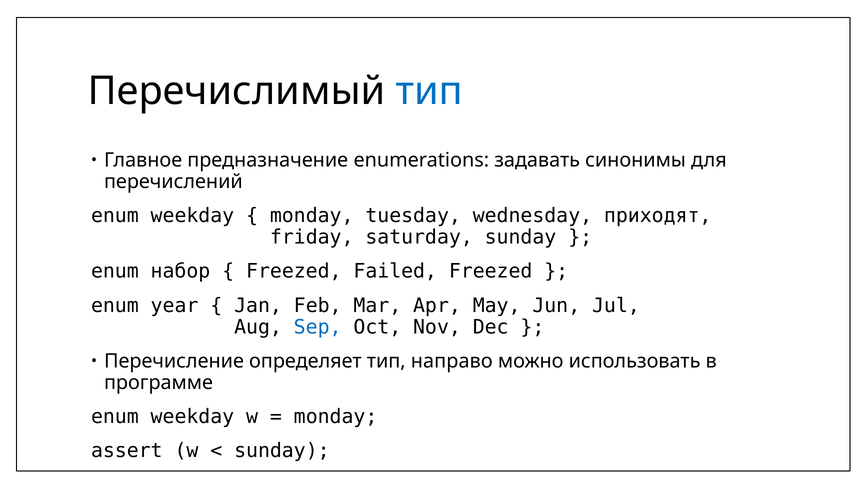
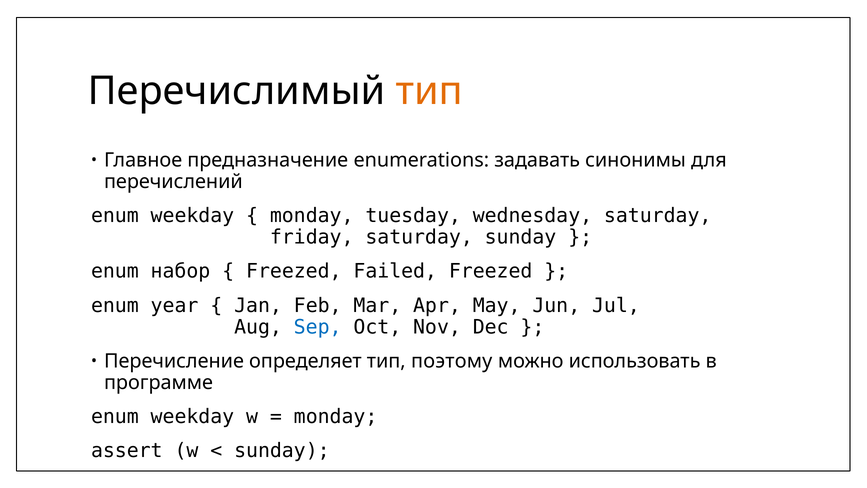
тип colour: blue -> orange (429, 91)
wednesday приходят: приходят -> saturday (658, 216)
направо: направо -> поэтому (452, 361)
